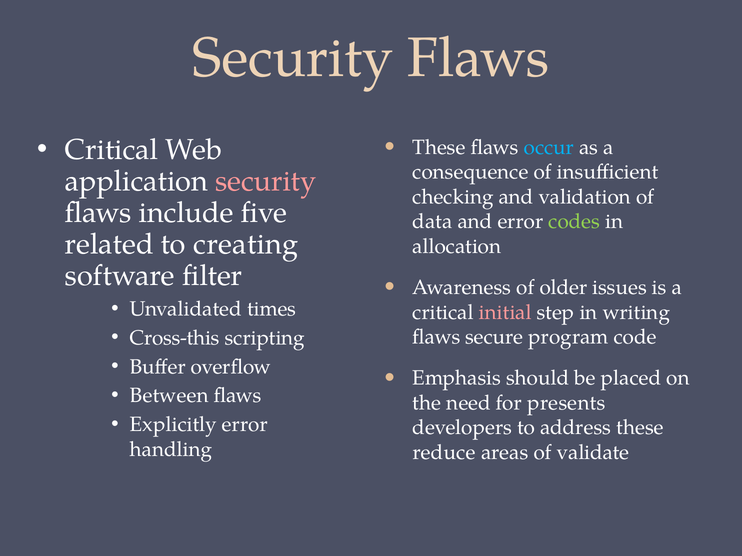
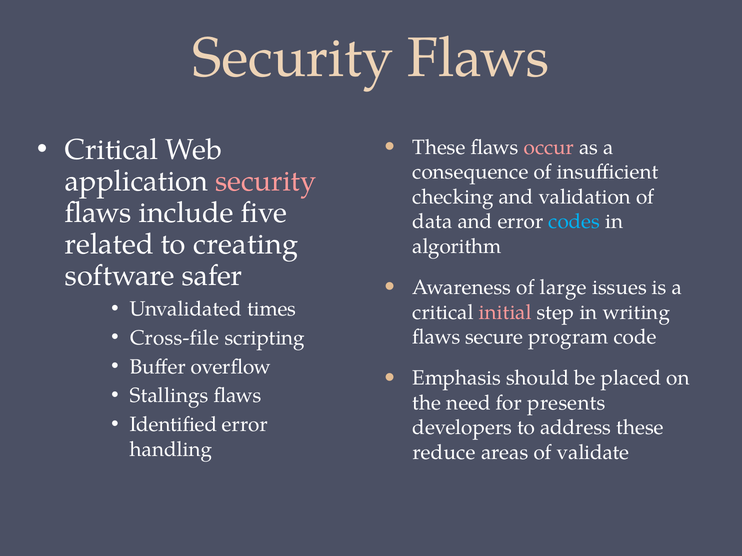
occur colour: light blue -> pink (549, 147)
codes colour: light green -> light blue (574, 222)
allocation: allocation -> algorithm (457, 246)
filter: filter -> safer (212, 276)
older: older -> large (563, 288)
Cross-this: Cross-this -> Cross-file (175, 338)
Between: Between -> Stallings (169, 396)
Explicitly: Explicitly -> Identified (173, 425)
